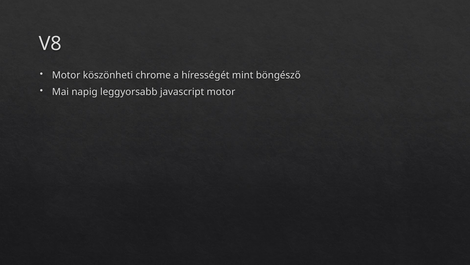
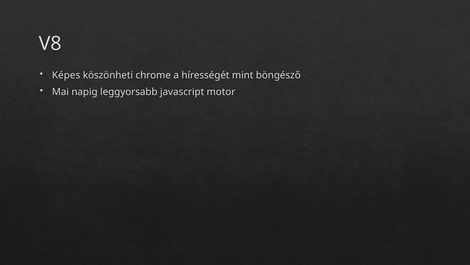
Motor: Motor -> Képes (66, 75)
